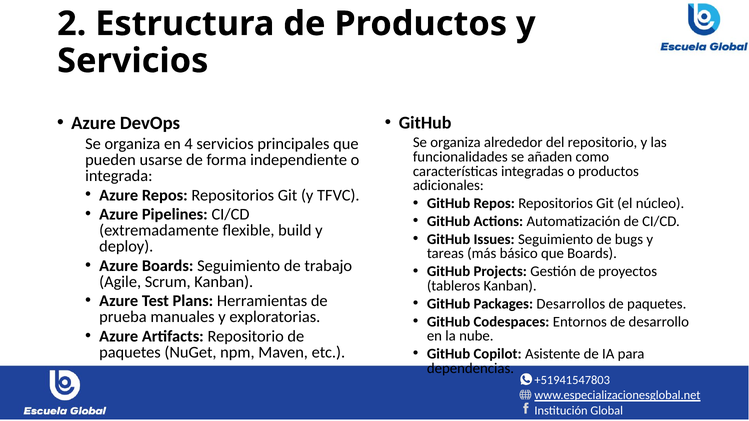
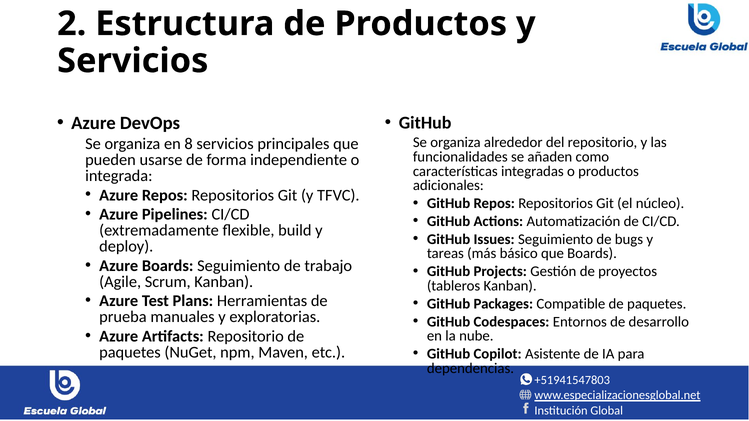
4: 4 -> 8 (189, 144)
Desarrollos: Desarrollos -> Compatible (571, 304)
